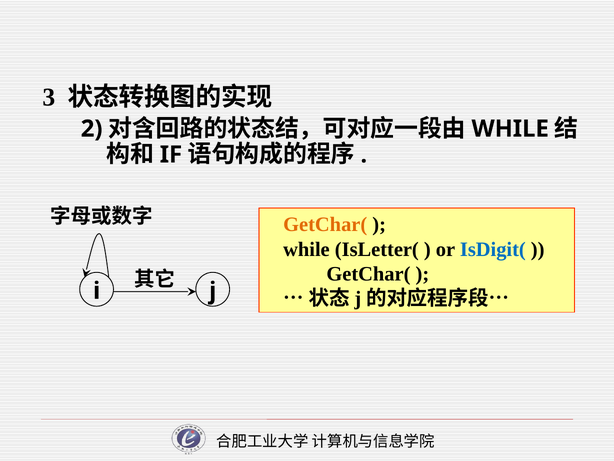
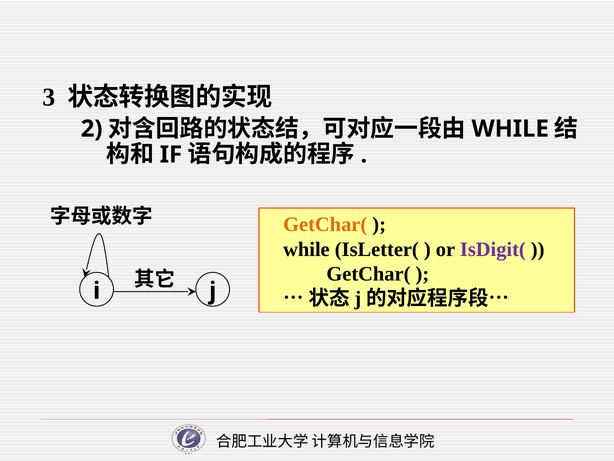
IsDigit( colour: blue -> purple (493, 249)
